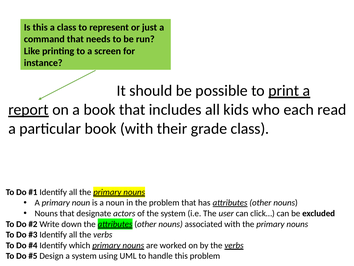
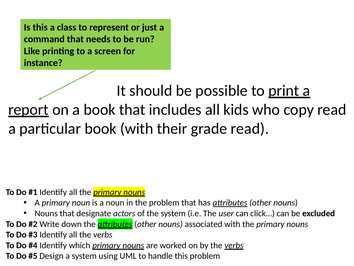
who each: each -> copy (299, 109)
grade class: class -> read (250, 128)
